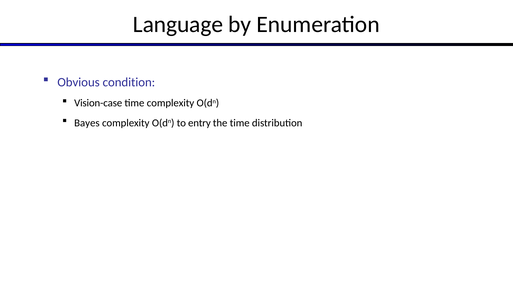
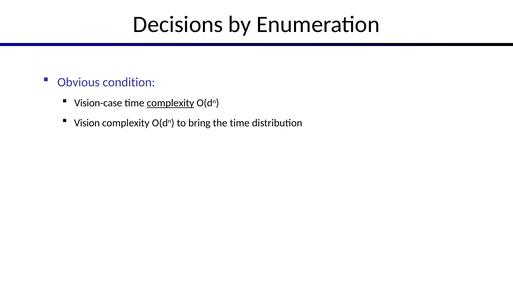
Language: Language -> Decisions (178, 25)
complexity underline: none -> present (171, 103)
Bayes: Bayes -> Vision (87, 123)
entry: entry -> bring (199, 123)
